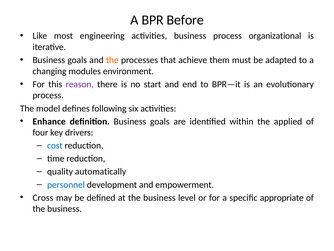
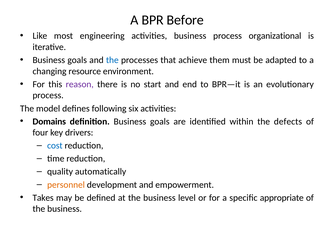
the colour: orange -> blue (112, 60)
modules: modules -> resource (85, 71)
Enhance: Enhance -> Domains (49, 121)
applied: applied -> defects (288, 121)
personnel colour: blue -> orange (66, 184)
Cross: Cross -> Takes (43, 197)
